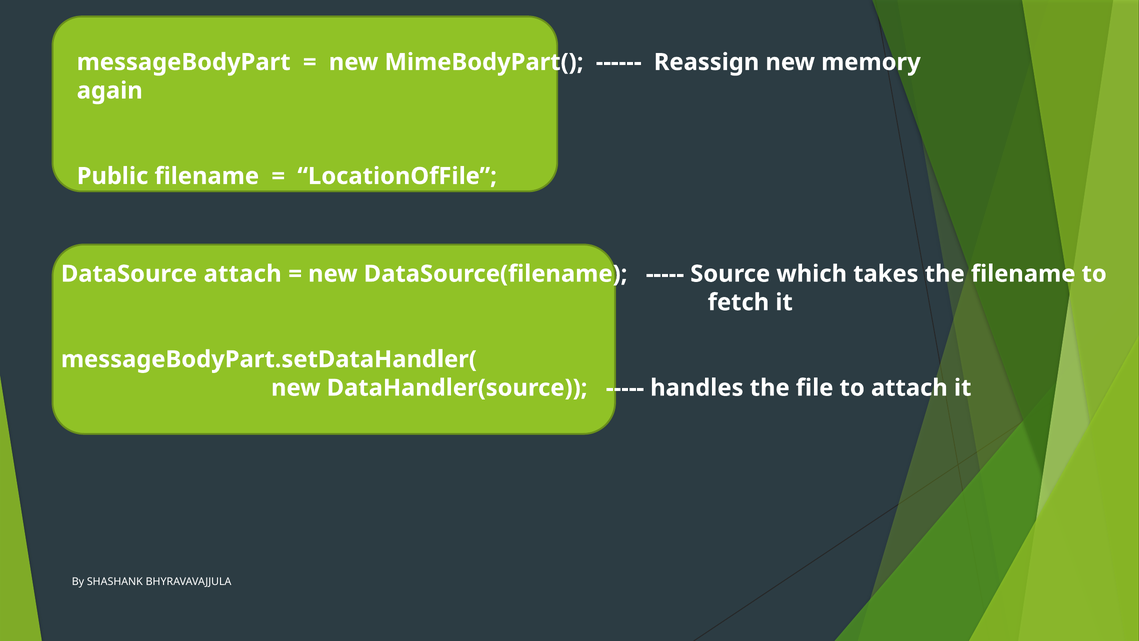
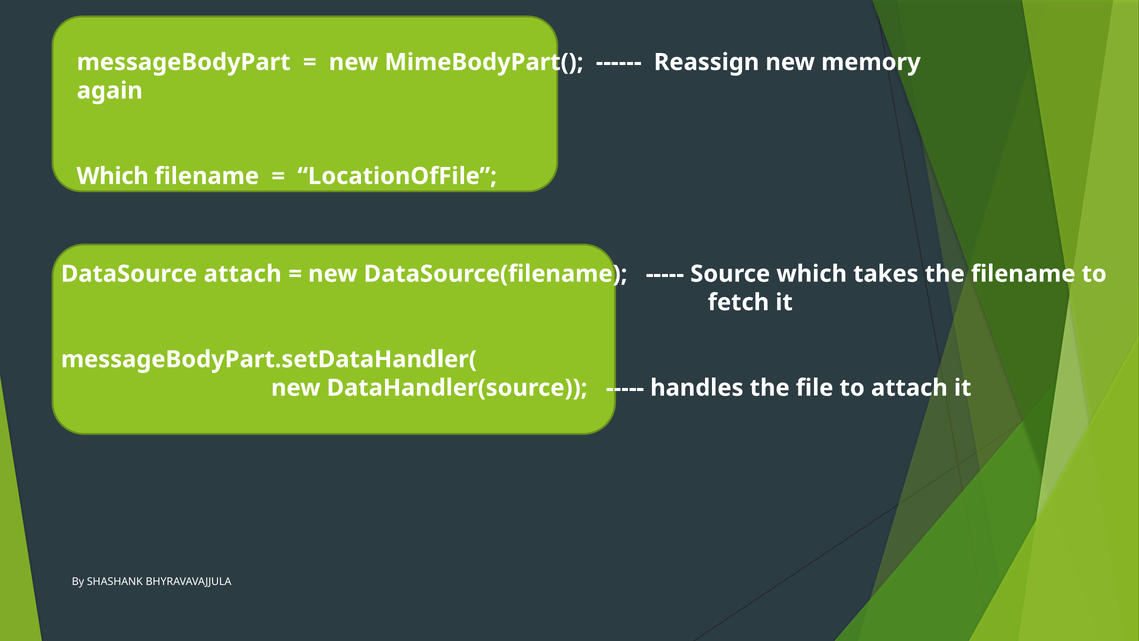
Public: Public -> Which (113, 176)
